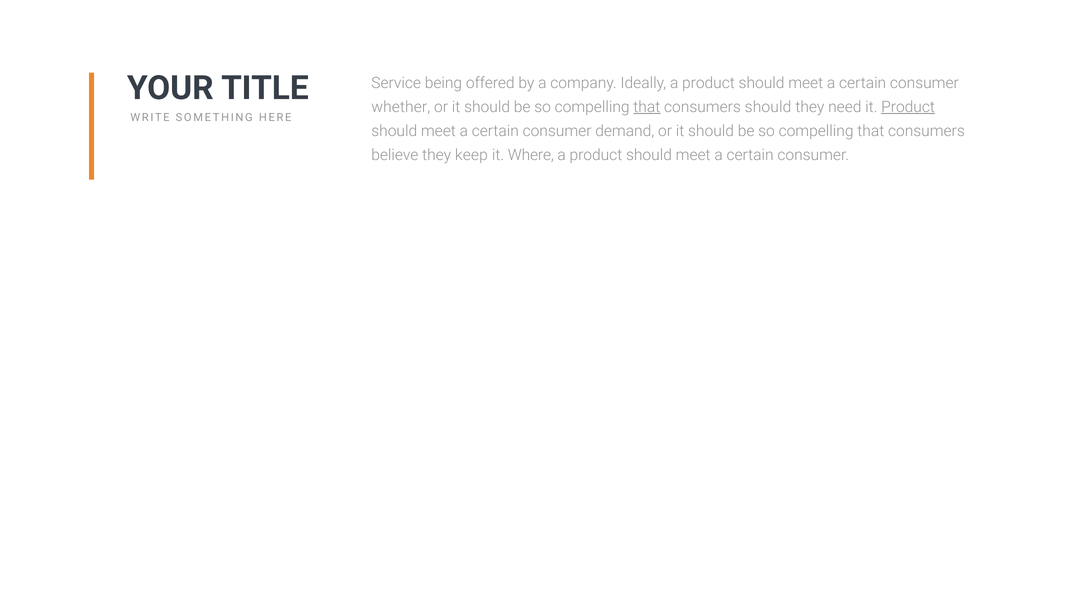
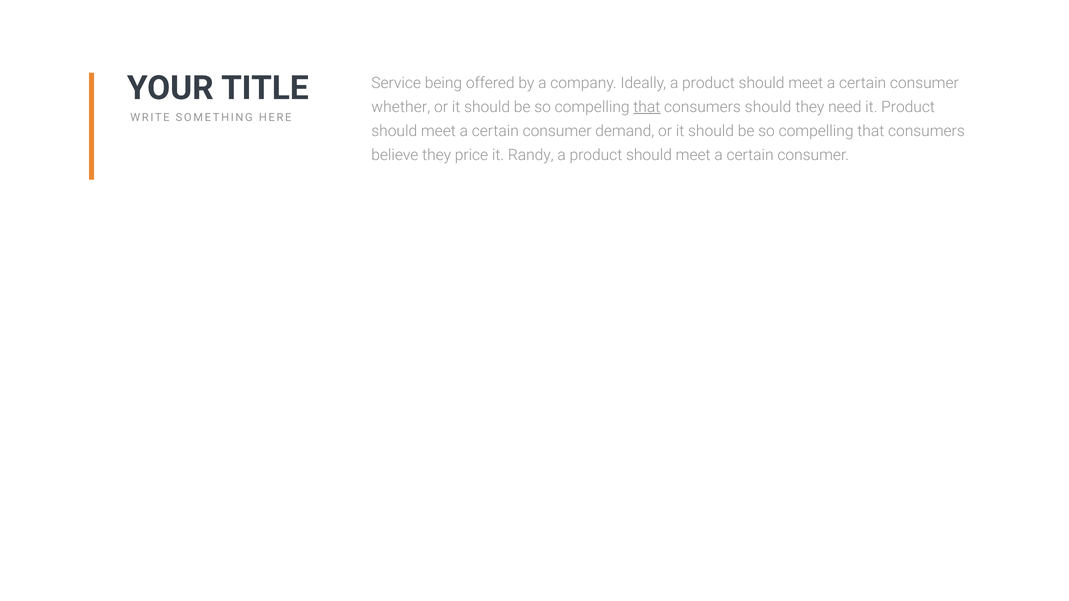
Product underline: present -> none (908, 107)
keep: keep -> price (472, 155)
Where: Where -> Randy (531, 155)
